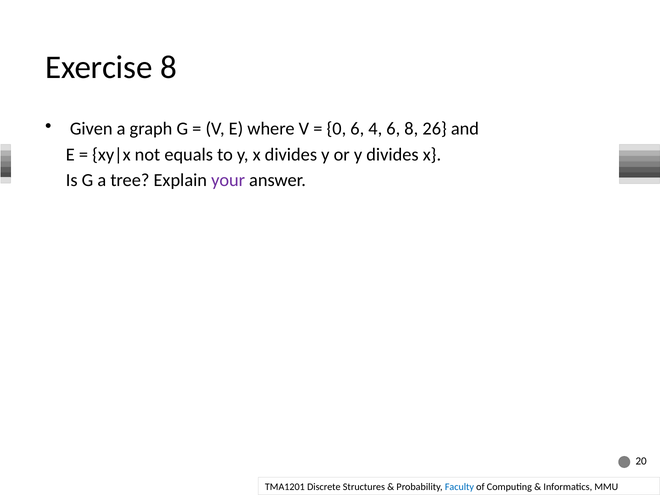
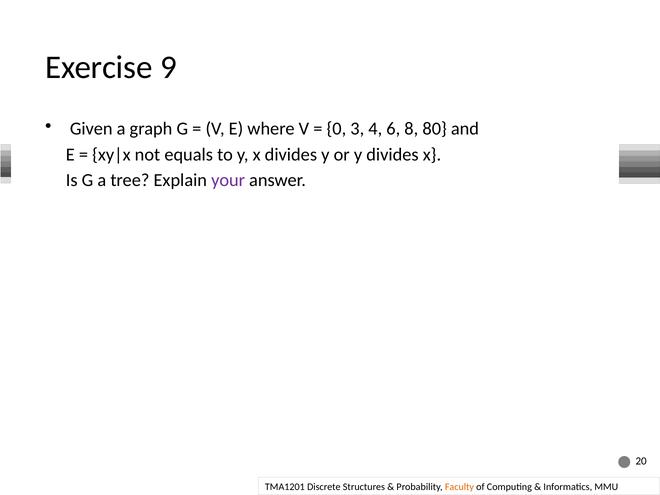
Exercise 8: 8 -> 9 (169, 67)
0 6: 6 -> 3 (357, 129)
26: 26 -> 80 (435, 129)
Faculty colour: blue -> orange (459, 487)
